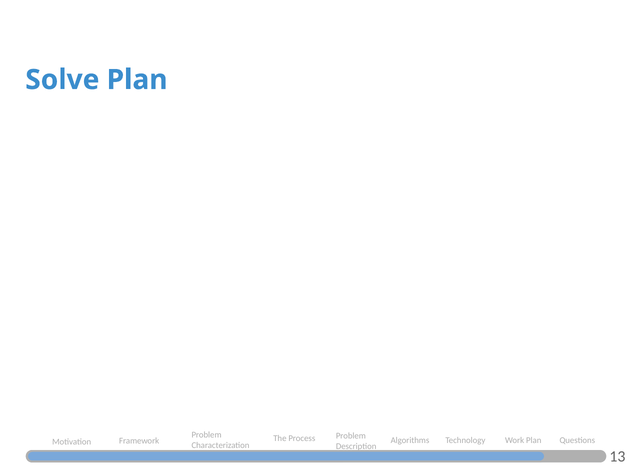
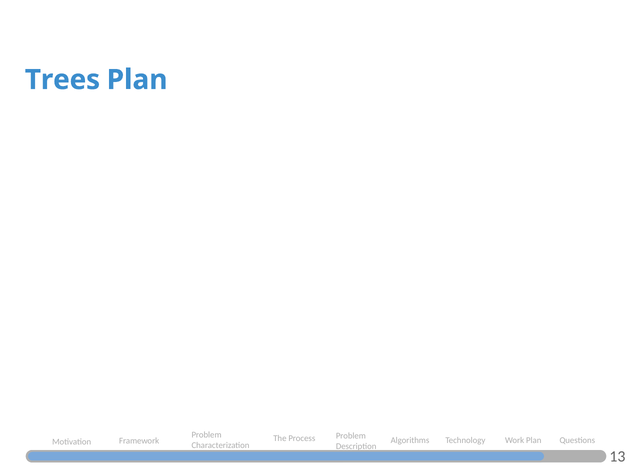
Solve: Solve -> Trees (62, 80)
